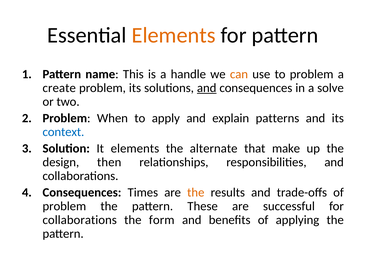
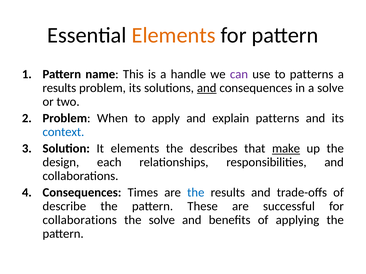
can colour: orange -> purple (239, 74)
to problem: problem -> patterns (312, 74)
create: create -> results (59, 88)
alternate: alternate -> describes (214, 149)
make underline: none -> present (286, 149)
then: then -> each (109, 163)
the colour: orange -> blue (196, 193)
problem: problem -> describe (64, 207)
the form: form -> solve (162, 220)
